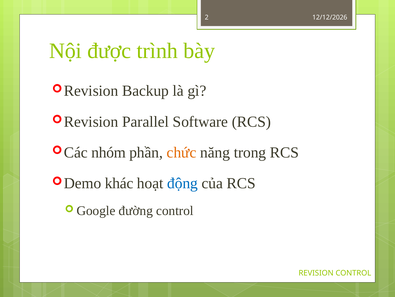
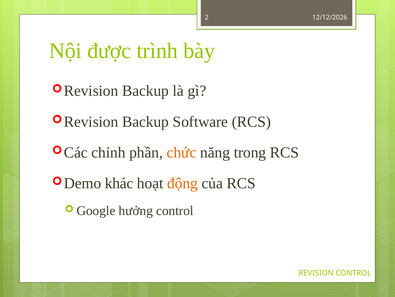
Parallel: Parallel -> Backup (145, 121)
nhóm: nhóm -> chỉnh (108, 152)
động colour: blue -> orange (183, 183)
đường: đường -> hưởng (136, 210)
